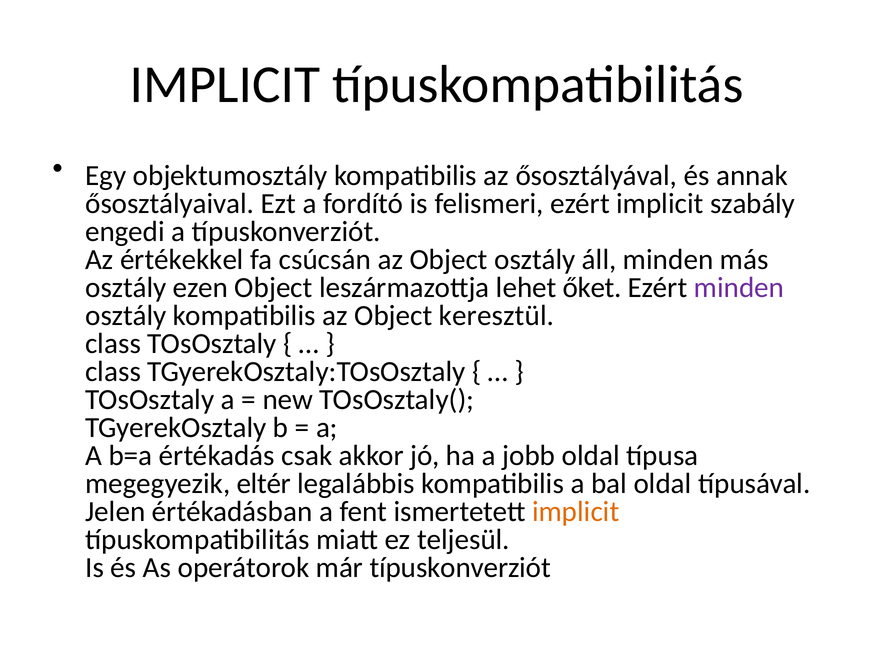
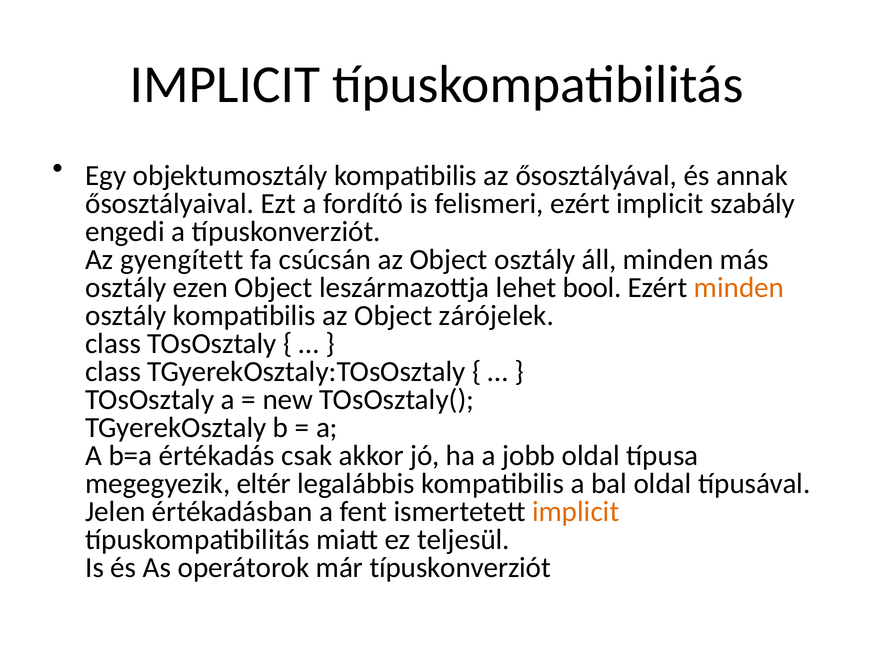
értékekkel: értékekkel -> gyengített (182, 260)
őket: őket -> bool (592, 288)
minden colour: purple -> orange (739, 288)
keresztül: keresztül -> zárójelek (497, 316)
